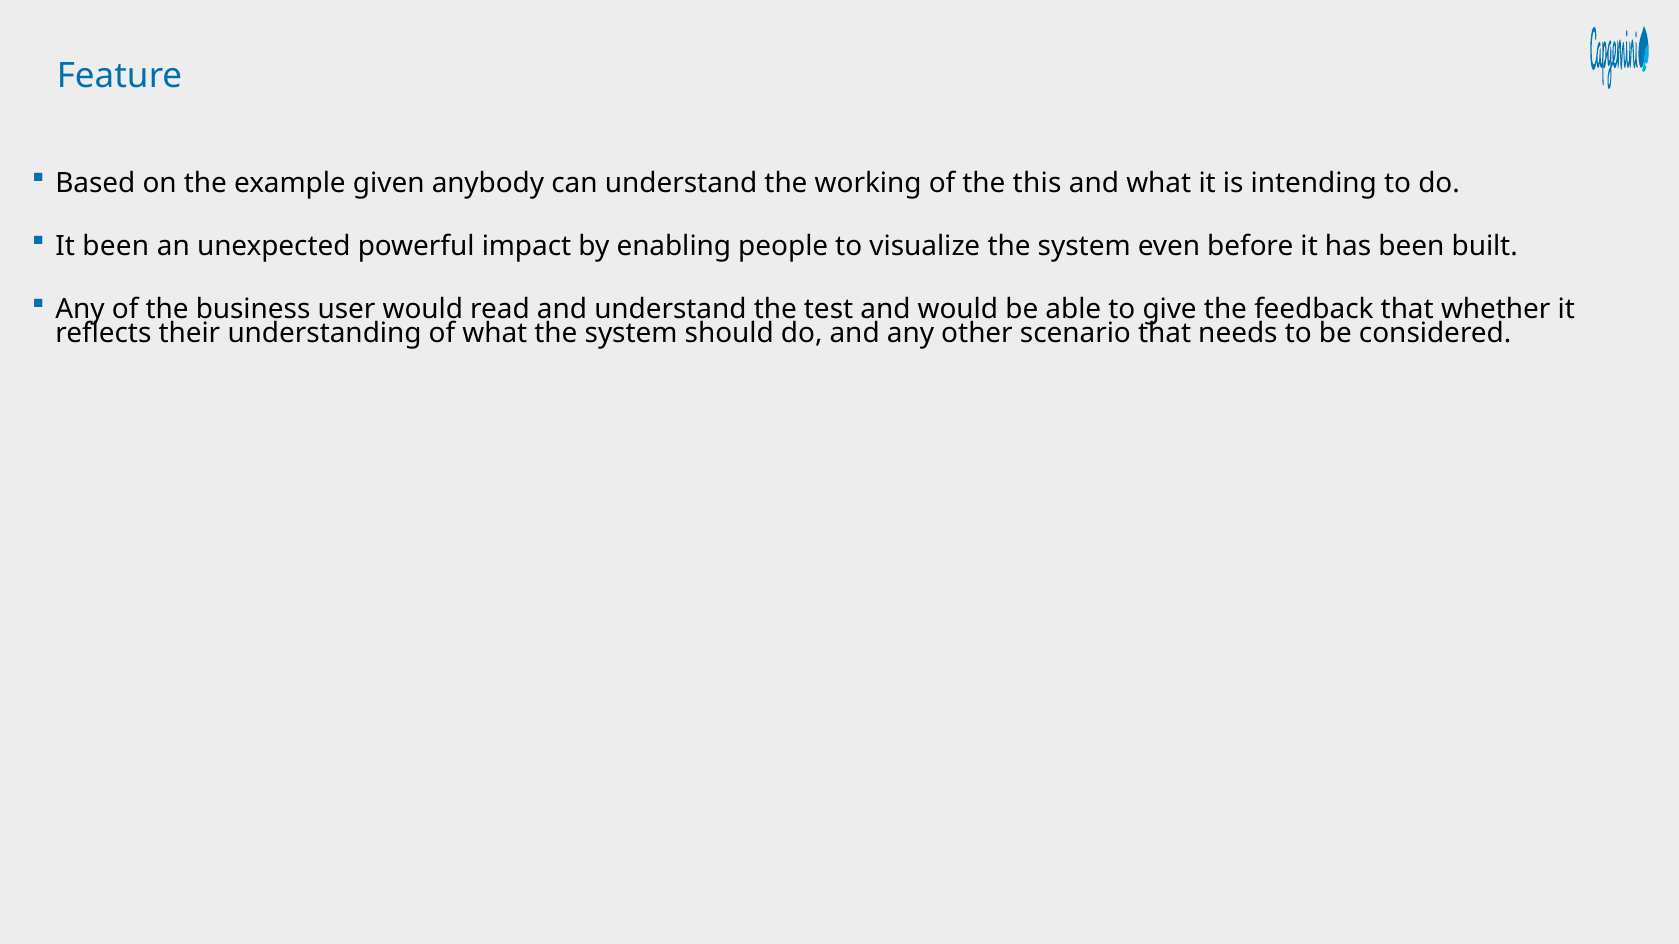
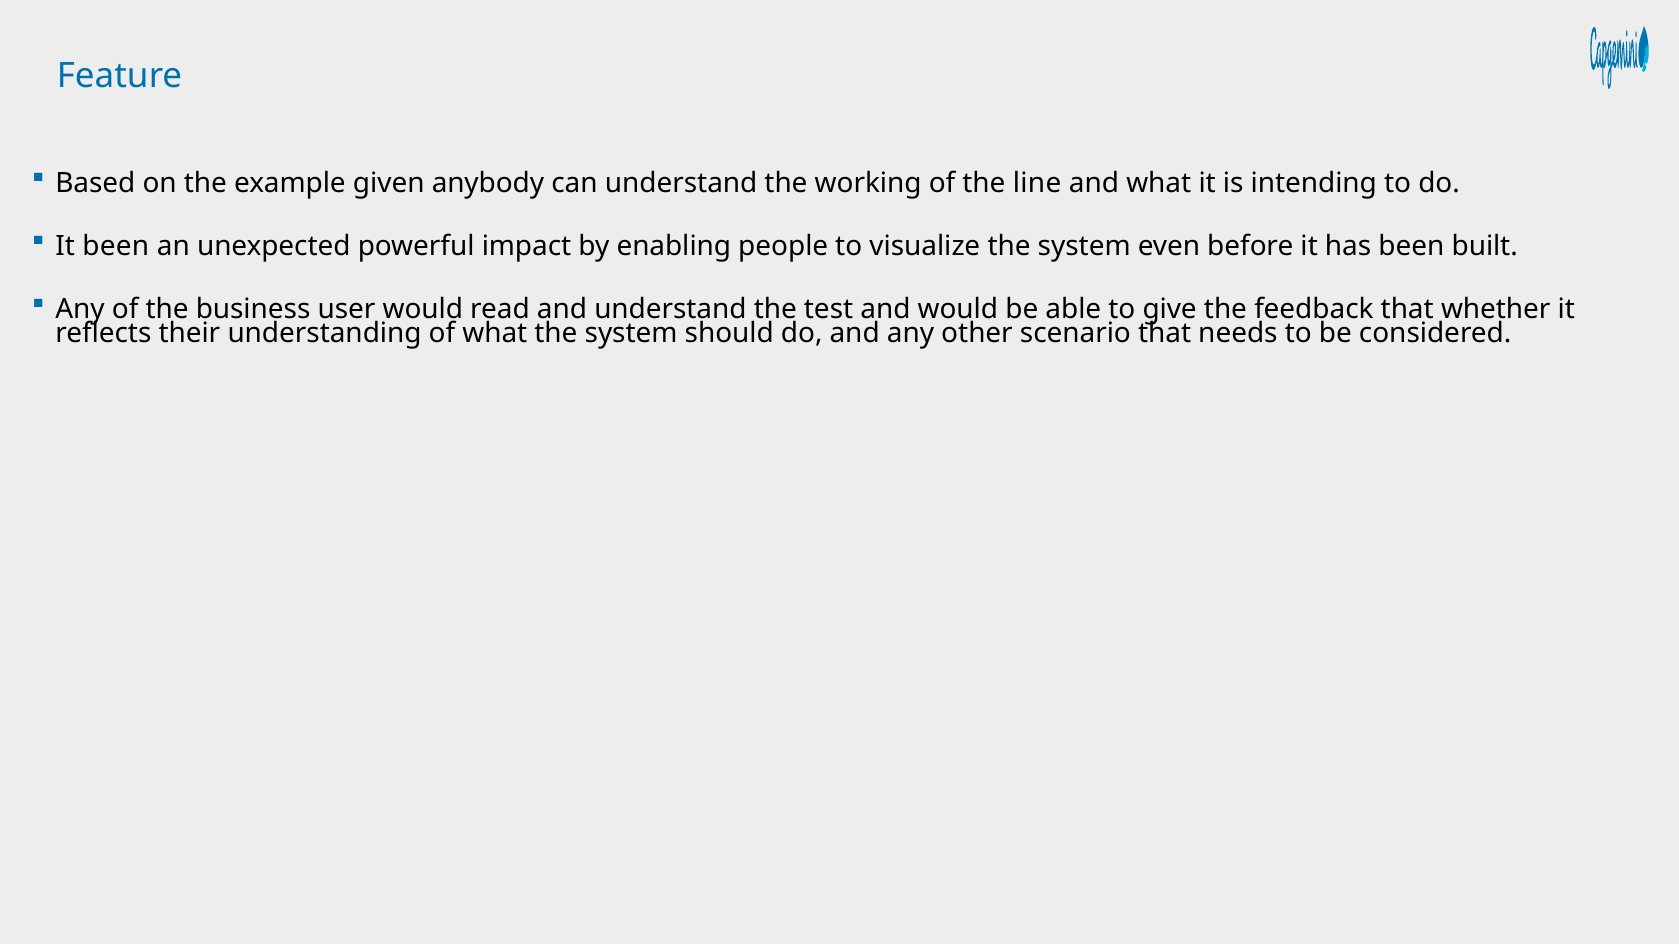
this: this -> line (1037, 183)
